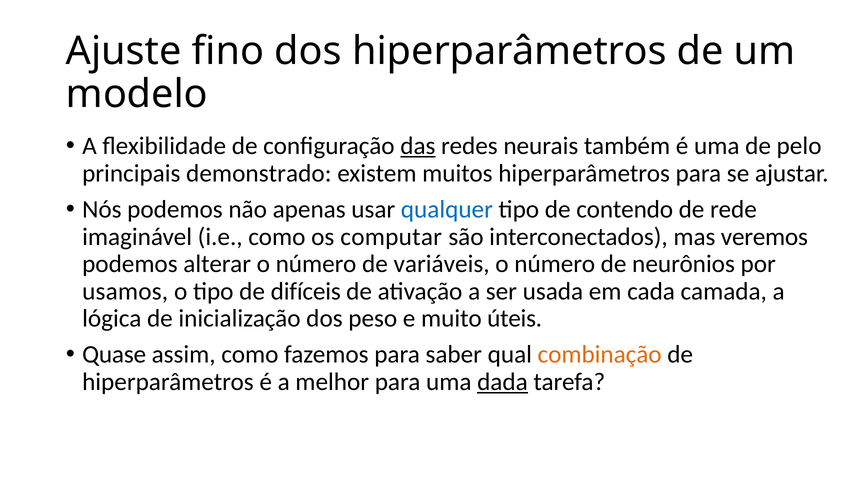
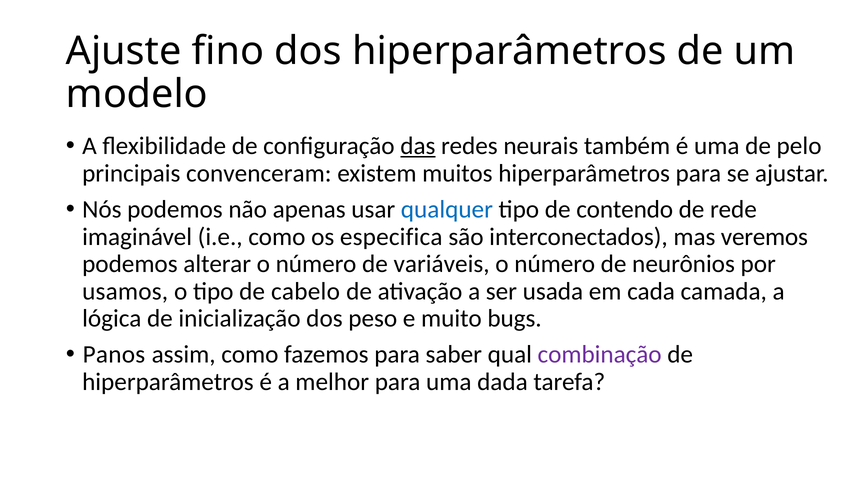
demonstrado: demonstrado -> convenceram (259, 173)
computar: computar -> especifica (391, 237)
difíceis: difíceis -> cabelo (306, 292)
úteis: úteis -> bugs (515, 319)
Quase: Quase -> Panos (114, 355)
combinação colour: orange -> purple (600, 355)
dada underline: present -> none (502, 382)
